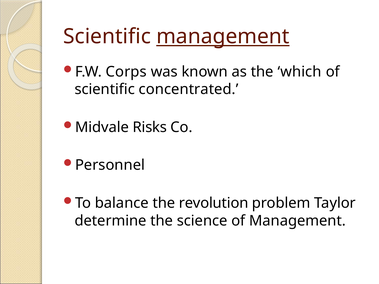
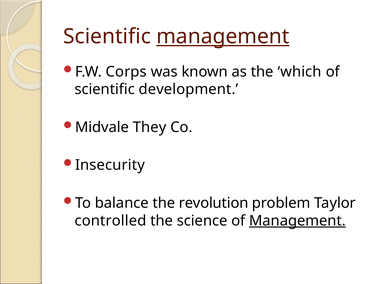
concentrated: concentrated -> development (188, 89)
Risks: Risks -> They (150, 127)
Personnel: Personnel -> Insecurity (110, 165)
determine: determine -> controlled (110, 221)
Management underline: none -> present (297, 221)
